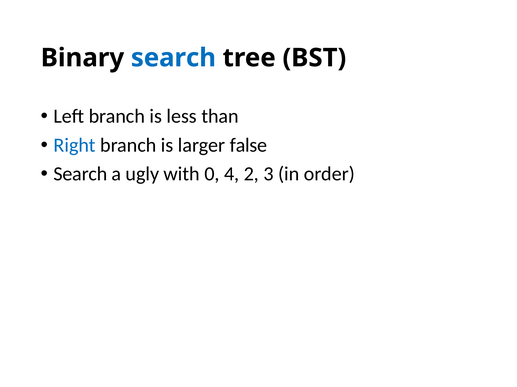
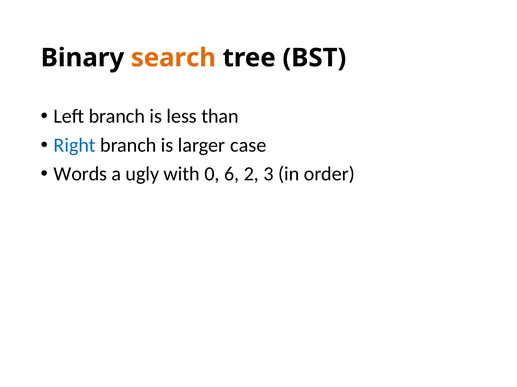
search colour: blue -> orange (173, 58)
false: false -> case (248, 145)
Search: Search -> Words (80, 174)
4: 4 -> 6 (232, 174)
